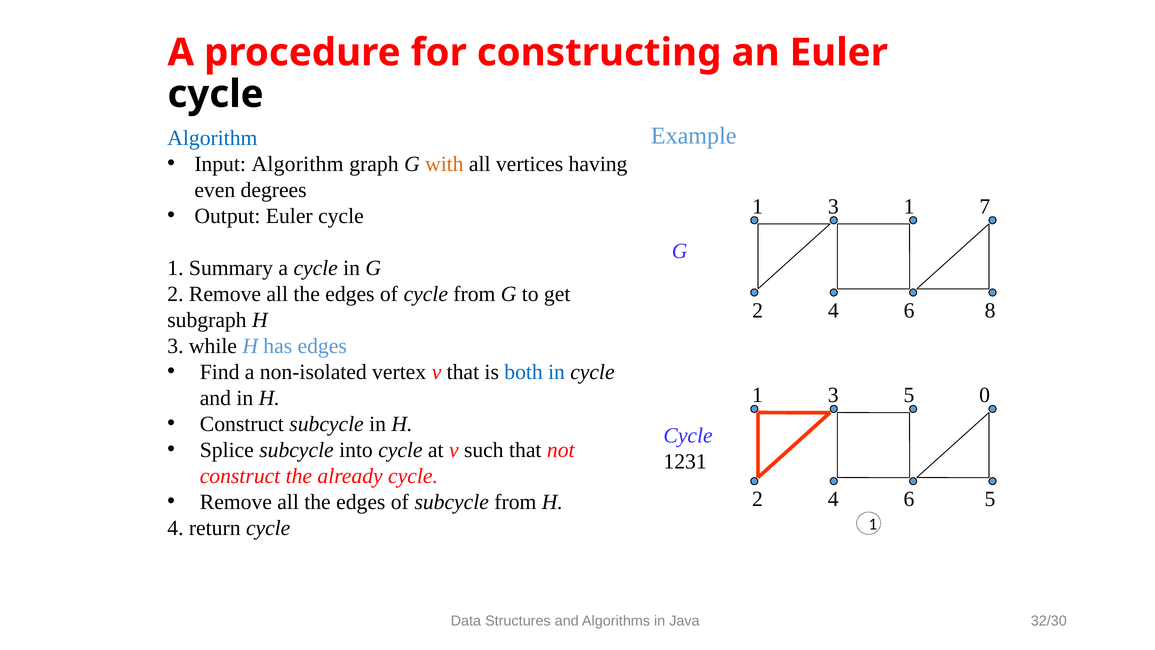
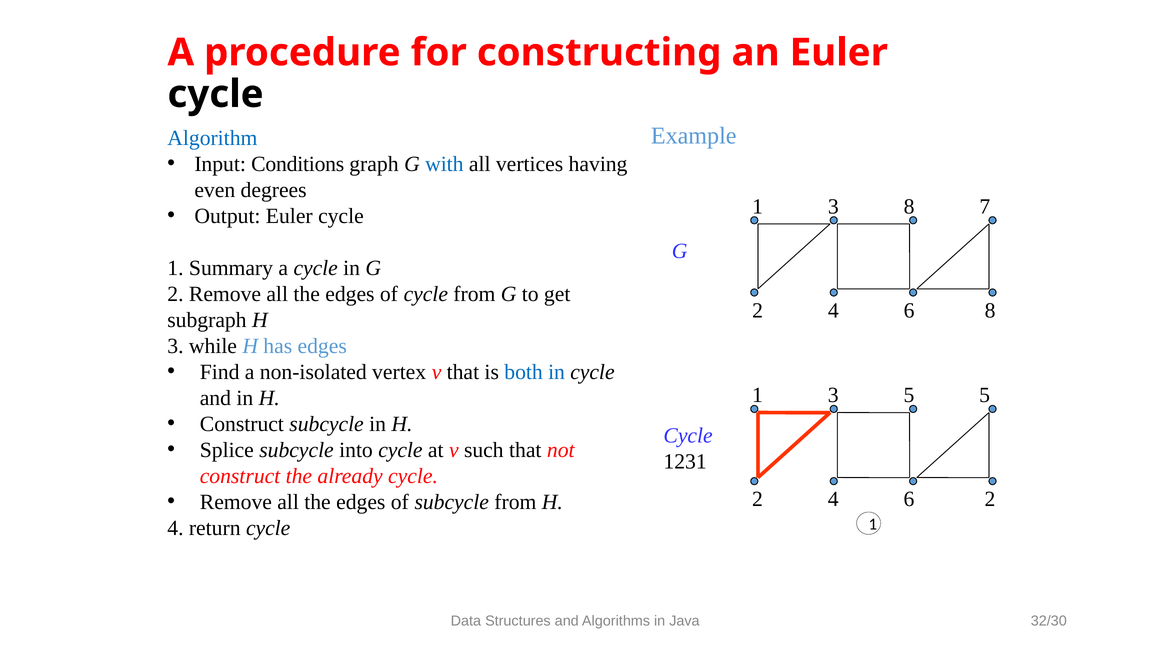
Input Algorithm: Algorithm -> Conditions (298, 164)
with colour: orange -> blue (444, 164)
3 1: 1 -> 8 (909, 206)
5 0: 0 -> 5 (985, 395)
6 5: 5 -> 2 (990, 499)
